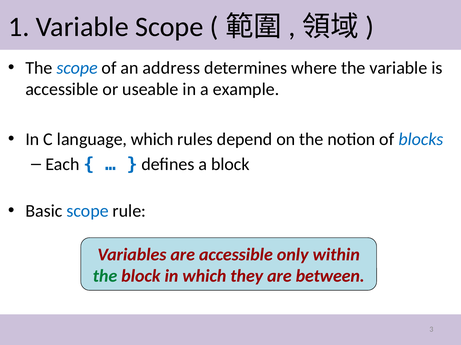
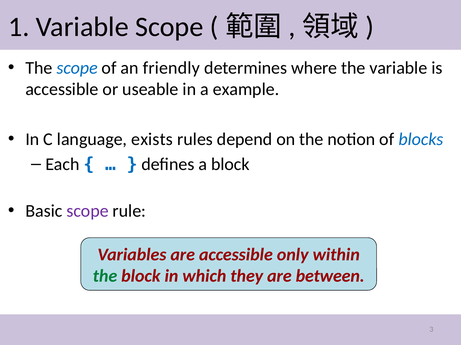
address: address -> friendly (171, 68)
language which: which -> exists (152, 140)
scope colour: blue -> purple (88, 211)
